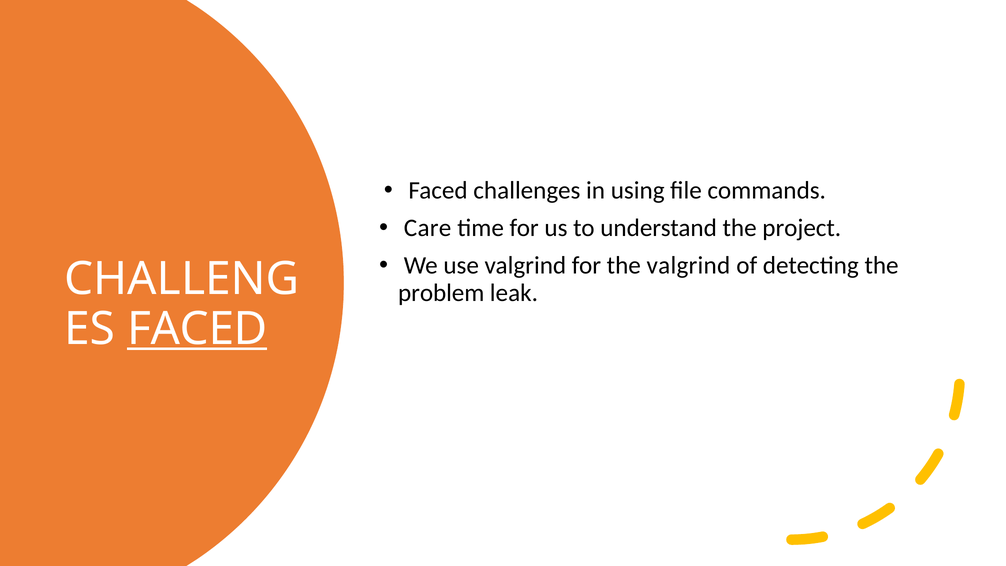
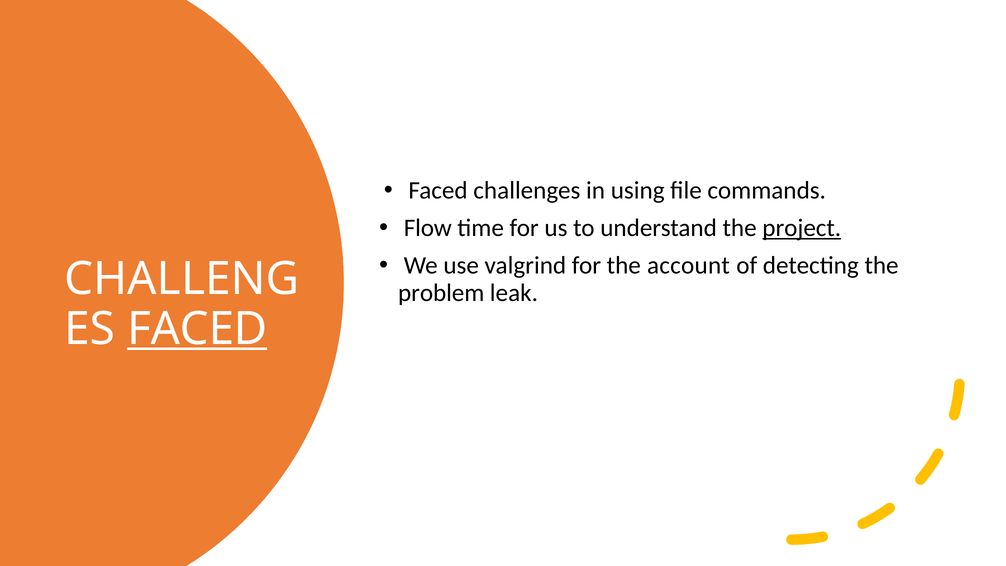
Care: Care -> Flow (428, 228)
project underline: none -> present (802, 228)
the valgrind: valgrind -> account (688, 266)
